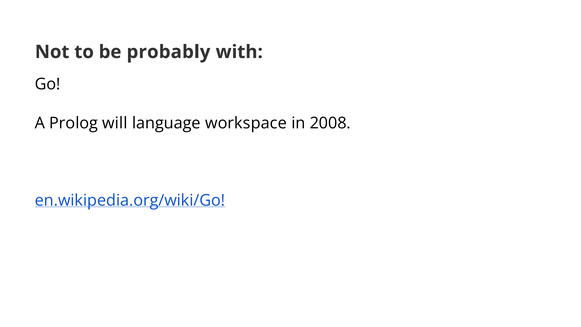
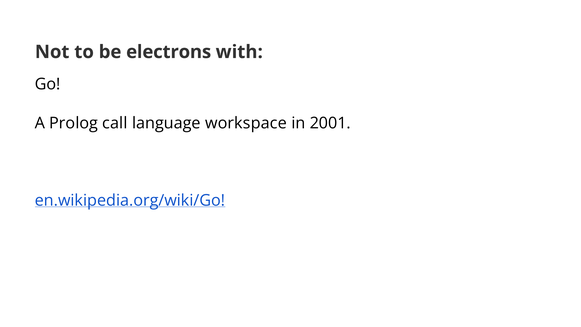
probably: probably -> electrons (169, 52)
will: will -> call (115, 123)
2008: 2008 -> 2001 (330, 123)
